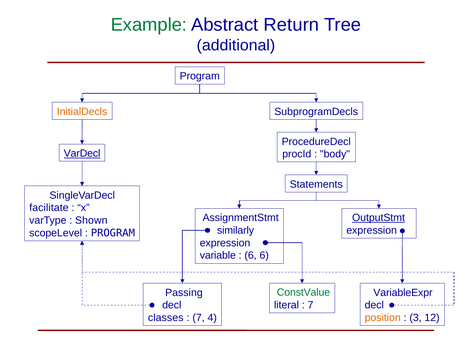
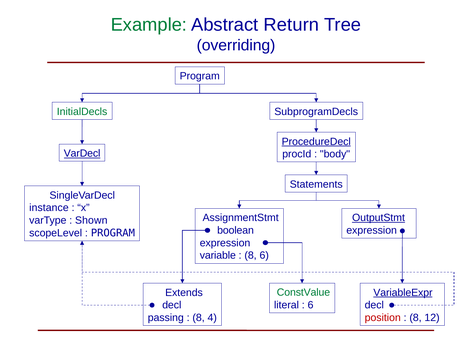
additional: additional -> overriding (236, 45)
InitialDecls colour: orange -> green (82, 112)
ProcedureDecl underline: none -> present (316, 142)
facilitate: facilitate -> instance (49, 208)
similarly: similarly -> boolean (236, 230)
6: 6 -> 8 (251, 256)
Passing: Passing -> Extends (184, 293)
VariableExpr underline: none -> present (403, 293)
7: 7 -> 6 (311, 305)
classes: classes -> passing (166, 318)
7: 7 -> 8 (199, 318)
position colour: orange -> red (383, 318)
3: 3 -> 8 (416, 318)
